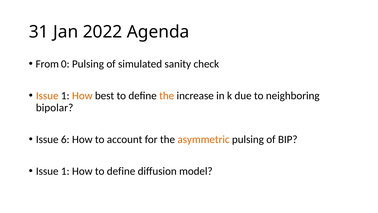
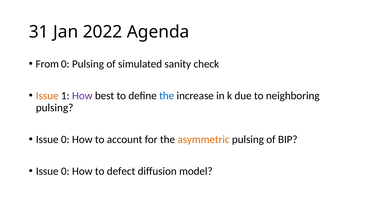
How colour: orange -> purple (82, 96)
the colour: orange -> blue (167, 96)
bipolar: bipolar -> pulsing (55, 108)
6: 6 -> 0 (65, 139)
1: 1 -> 0 (65, 171)
How to define: define -> defect (121, 171)
